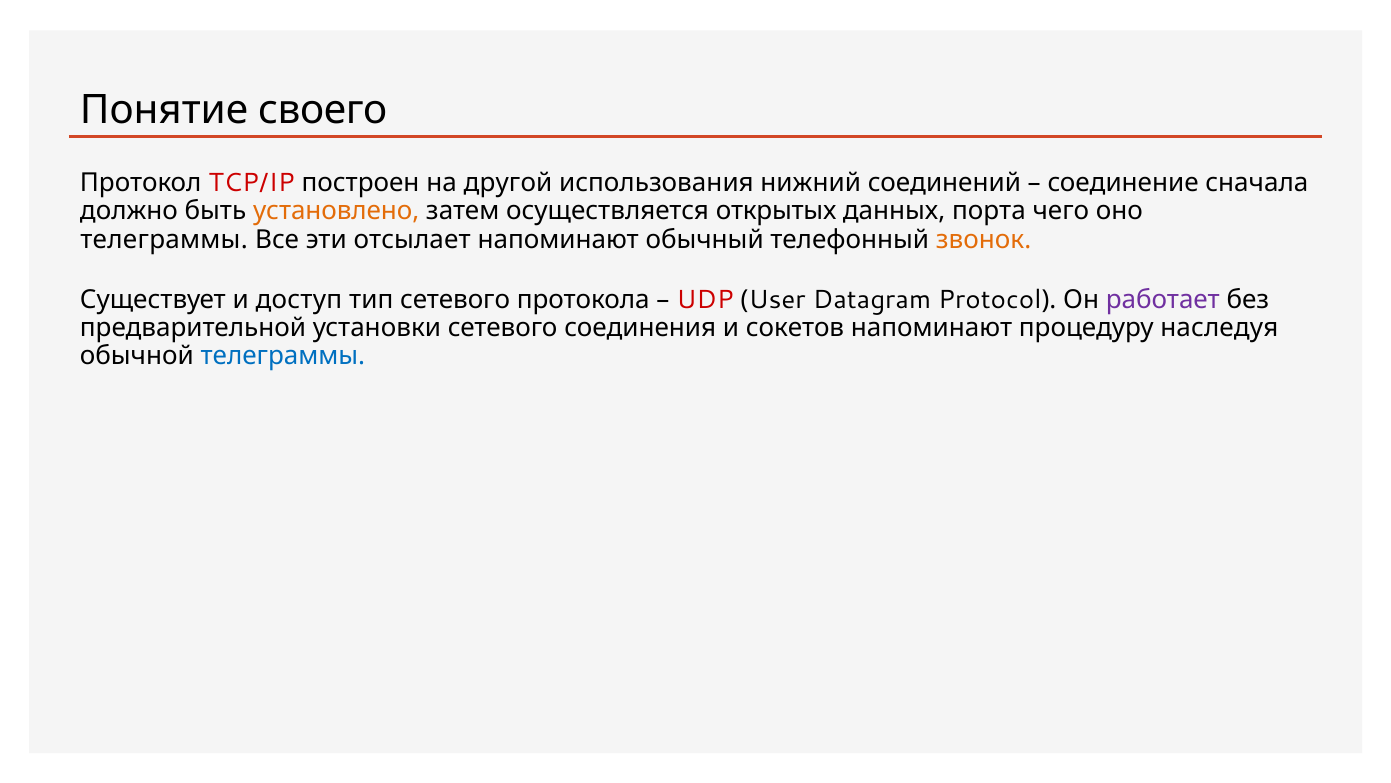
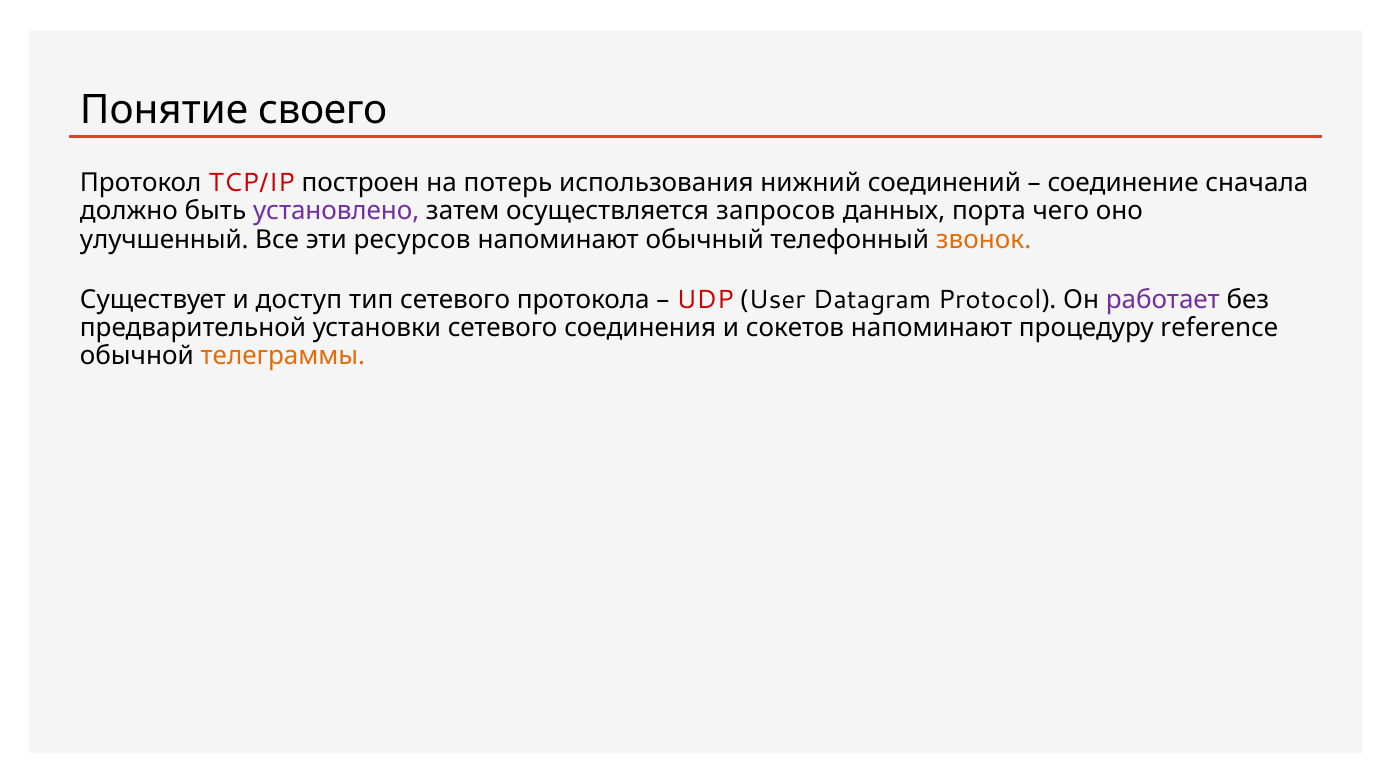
другой: другой -> потерь (508, 183)
установлено colour: orange -> purple (336, 211)
открытых: открытых -> запросов (776, 211)
телеграммы: телеграммы -> улучшенный (164, 239)
отсылает: отсылает -> ресурсов (412, 239)
наследуя: наследуя -> reference (1219, 328)
телеграммы colour: blue -> orange (283, 356)
